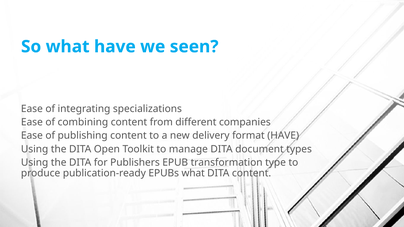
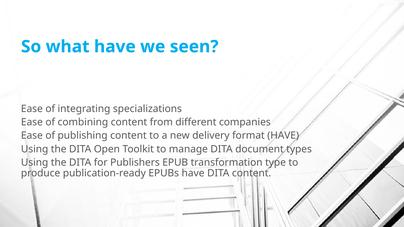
EPUBs what: what -> have (193, 174)
